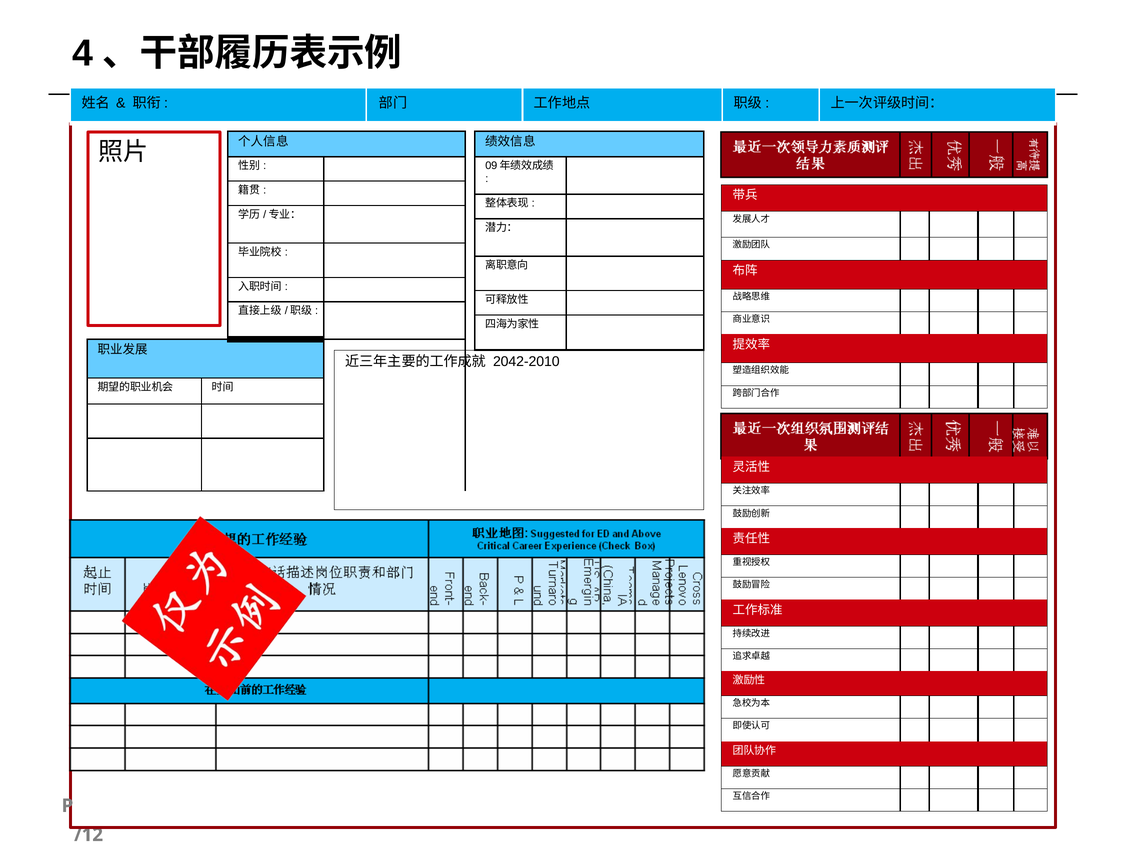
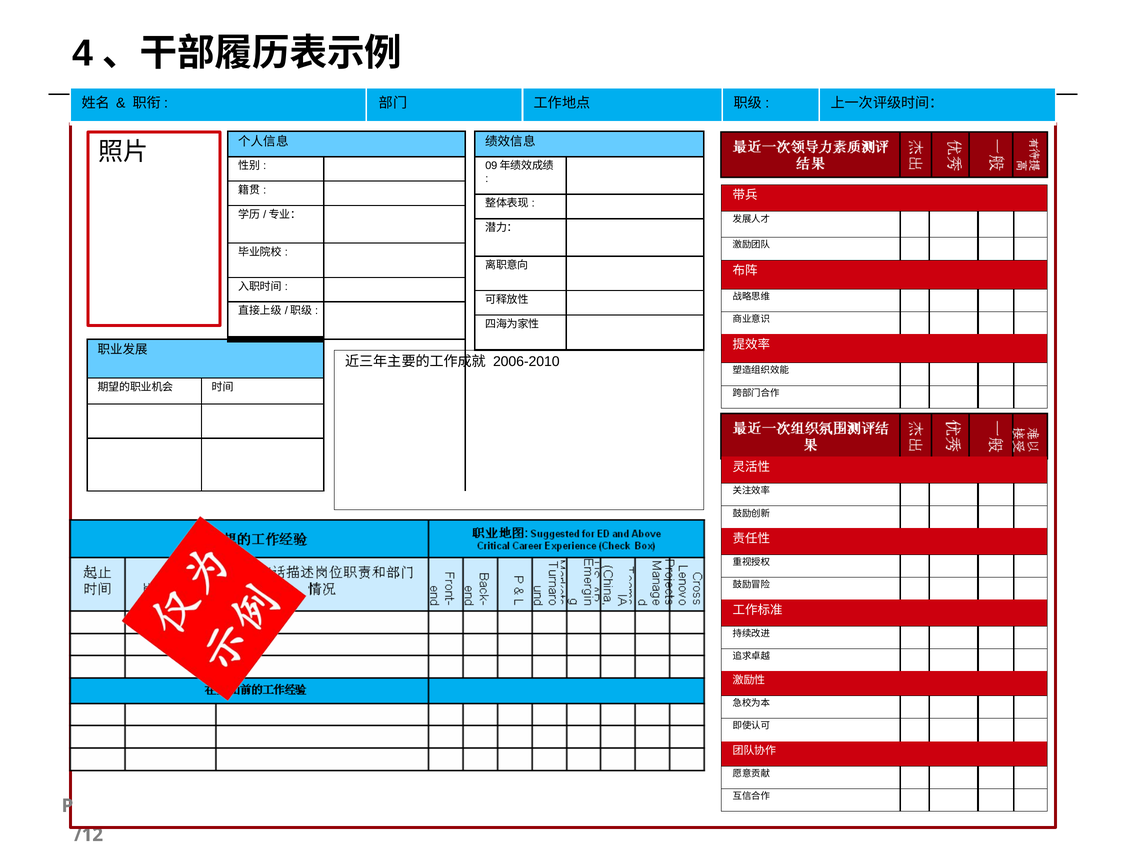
2042-2010: 2042-2010 -> 2006-2010 (526, 361)
